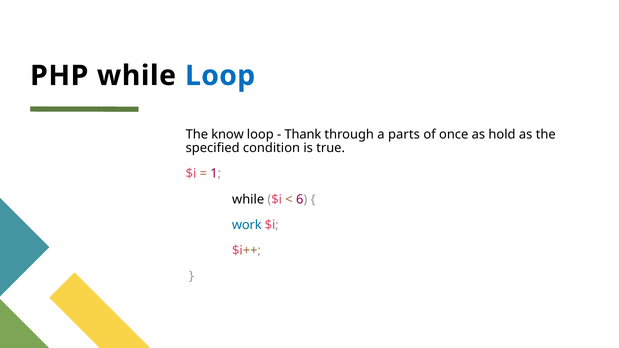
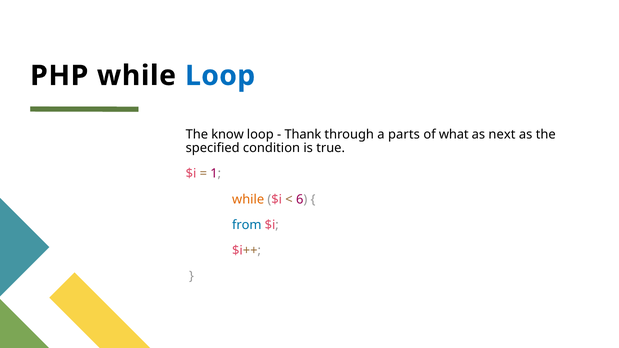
once: once -> what (454, 134)
hold: hold -> next (502, 134)
while colour: black -> orange (248, 199)
work: work -> from (247, 225)
